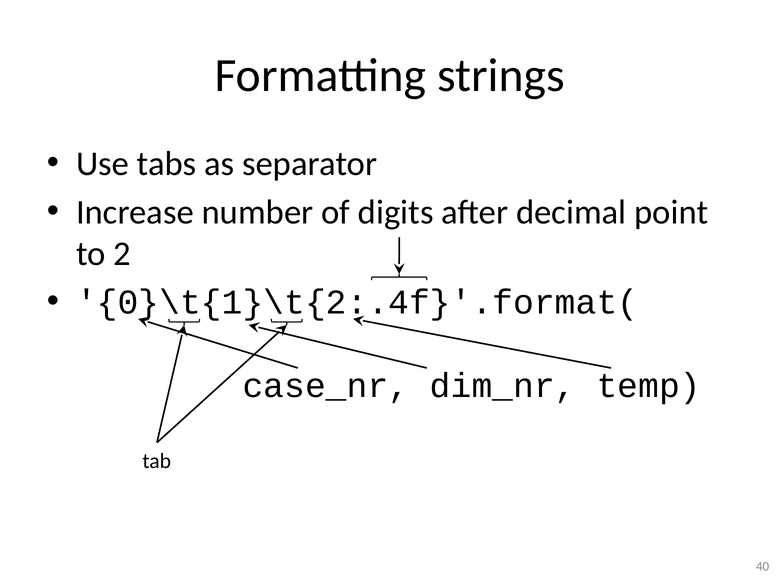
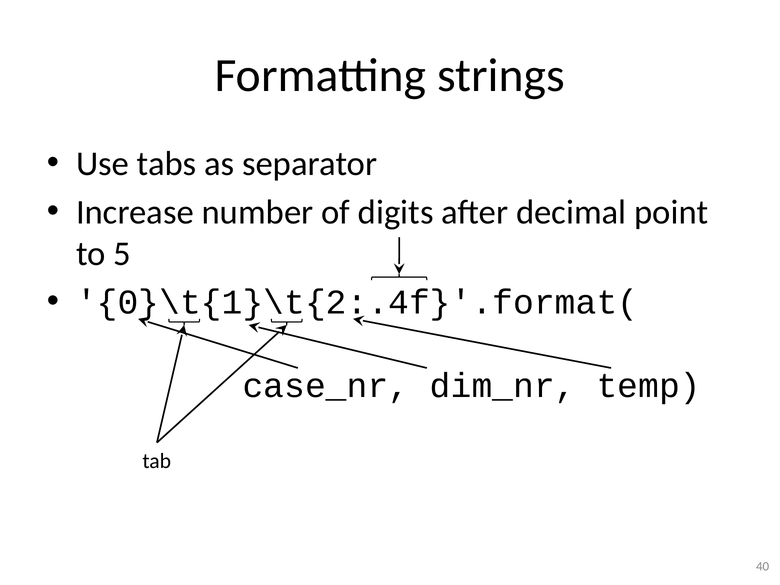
2: 2 -> 5 (122, 254)
